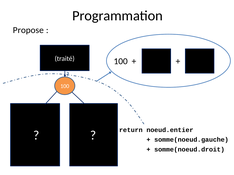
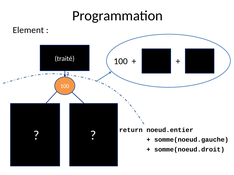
Propose: Propose -> Element (28, 30)
